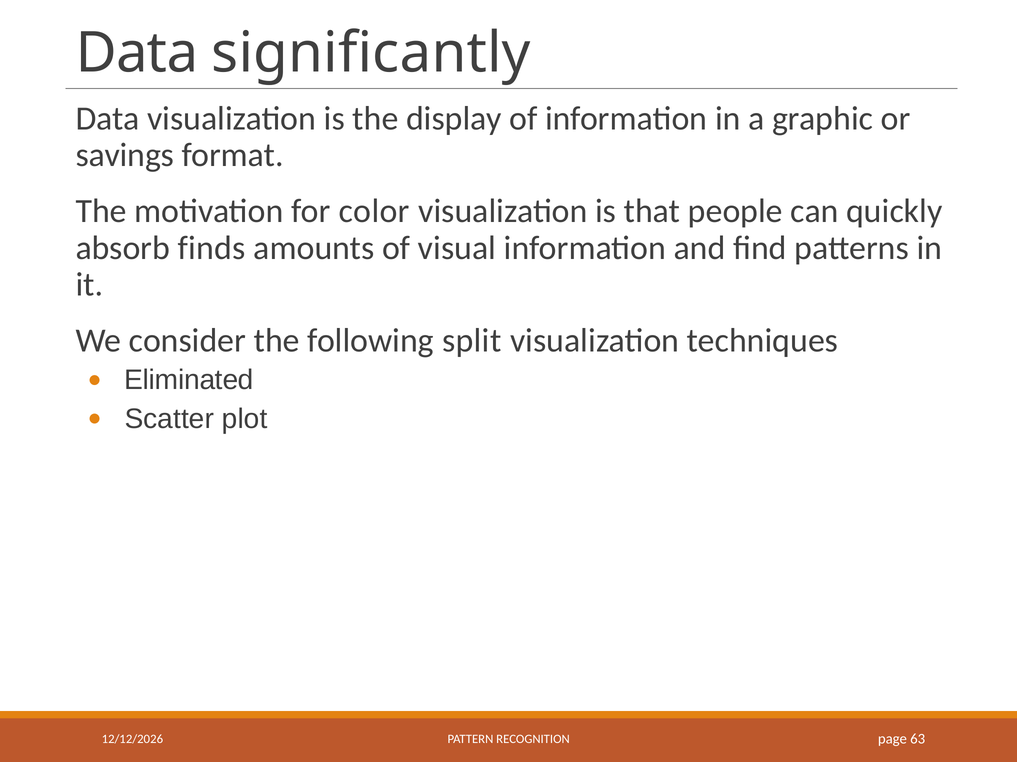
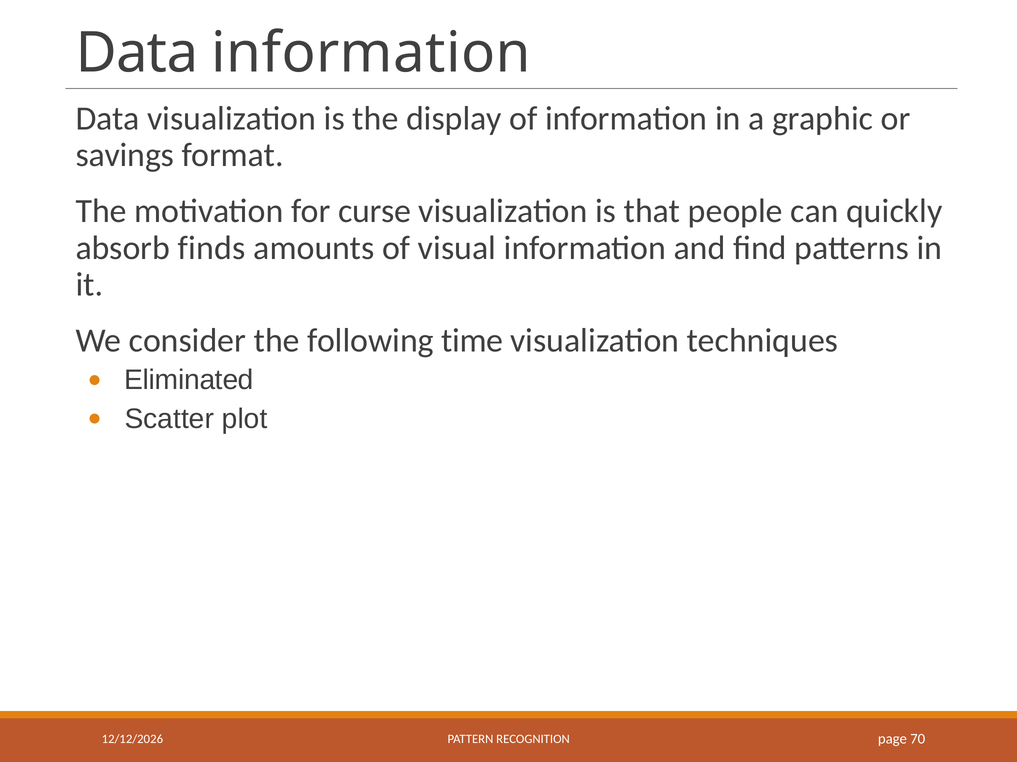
Data significantly: significantly -> information (371, 53)
color: color -> curse (374, 212)
split: split -> time (472, 341)
63: 63 -> 70 (918, 740)
